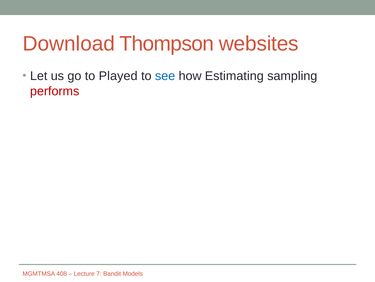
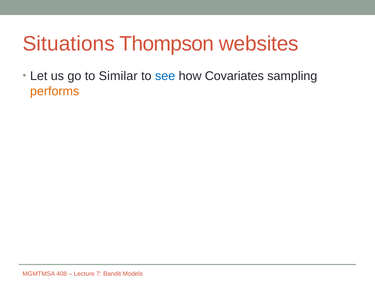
Download: Download -> Situations (69, 44)
Played: Played -> Similar (118, 76)
Estimating: Estimating -> Covariates (234, 76)
performs colour: red -> orange (55, 91)
